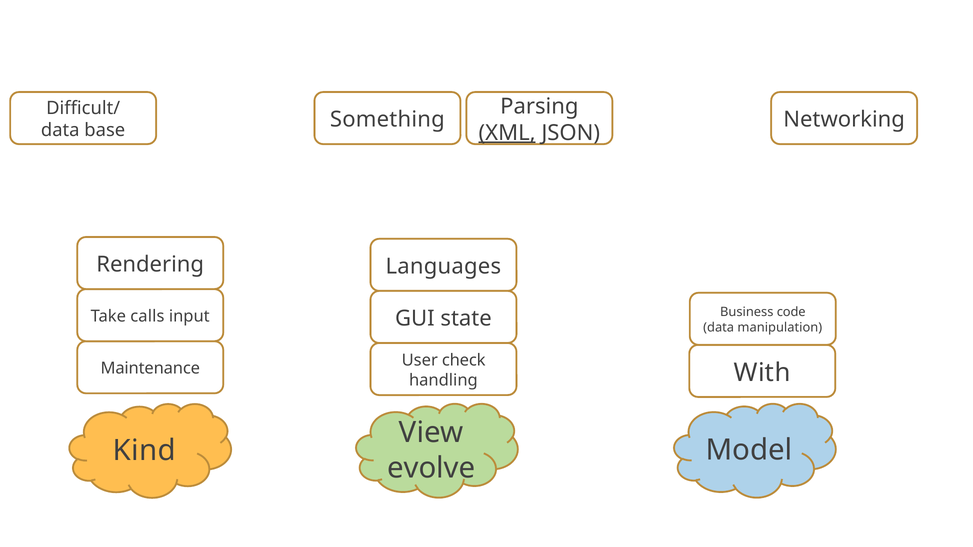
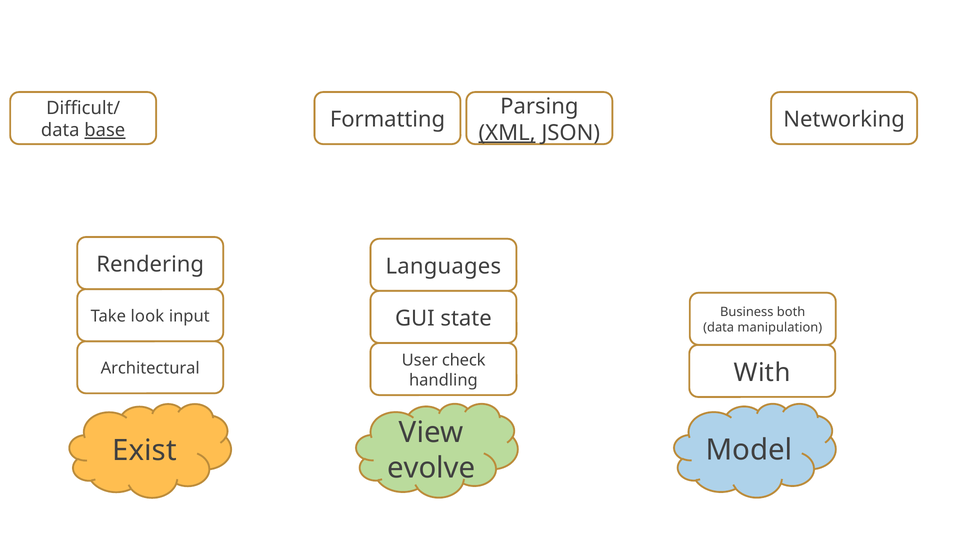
Something: Something -> Formatting (387, 120)
base underline: none -> present (105, 130)
code: code -> both (791, 312)
calls: calls -> look (147, 316)
Maintenance: Maintenance -> Architectural (150, 369)
Kind: Kind -> Exist (144, 451)
